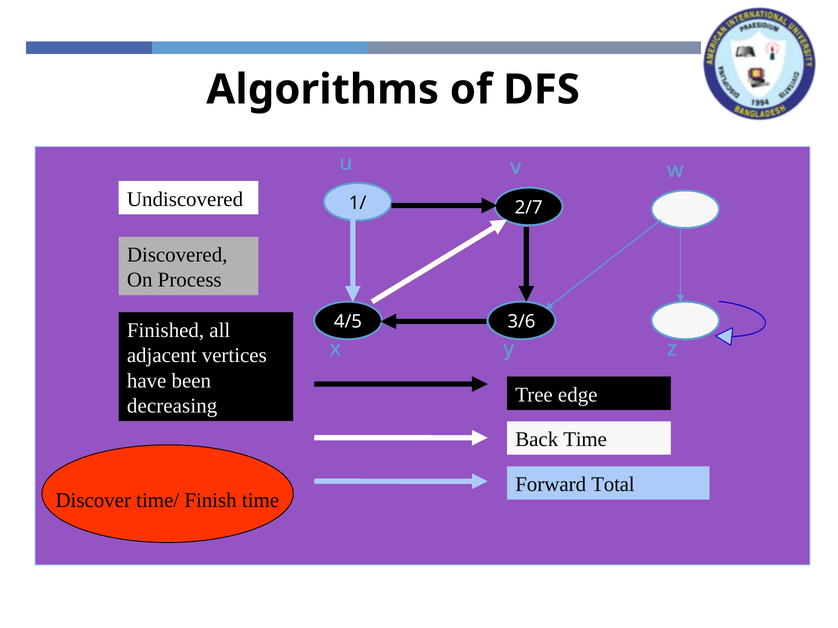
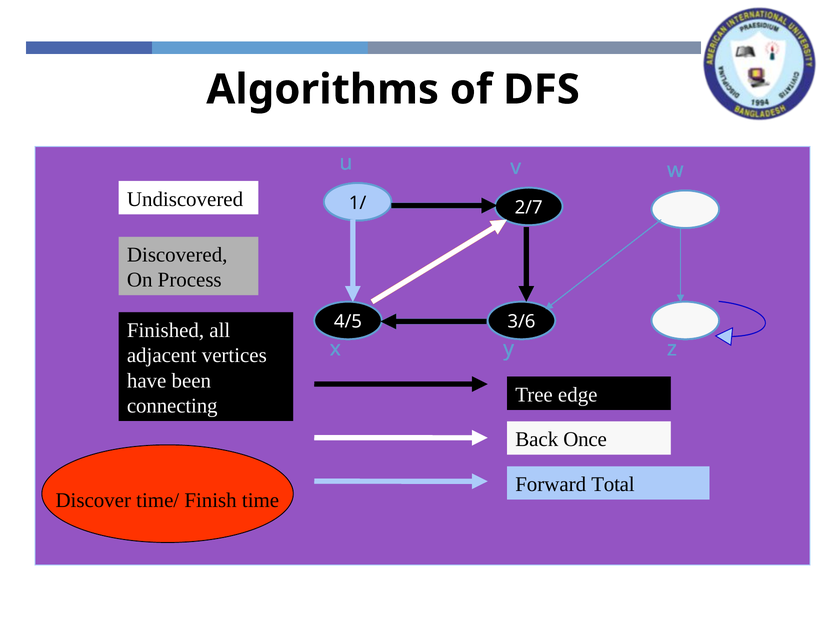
decreasing: decreasing -> connecting (172, 406)
Back Time: Time -> Once (585, 440)
